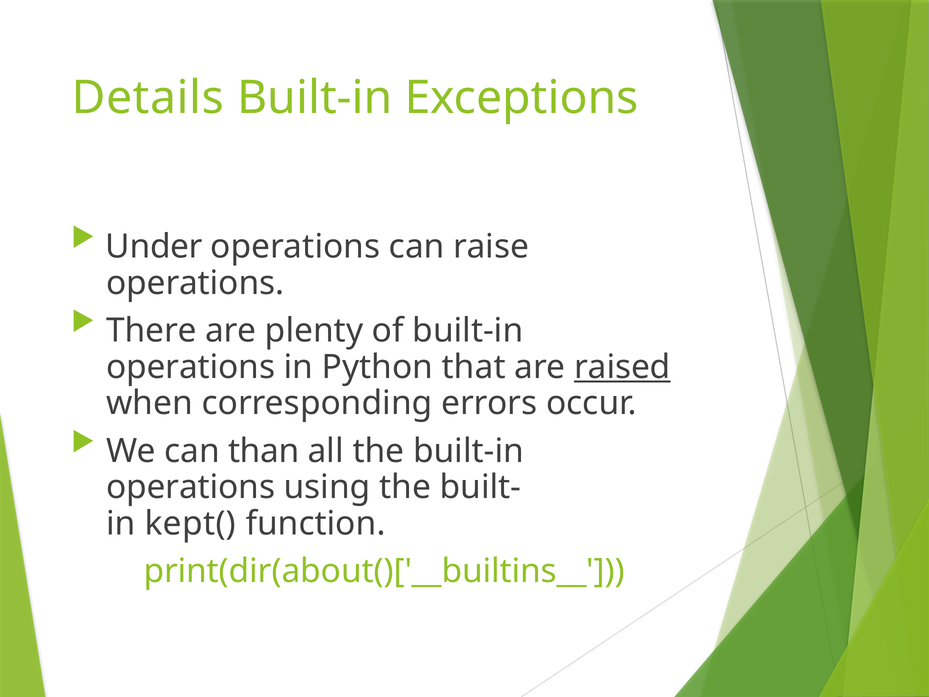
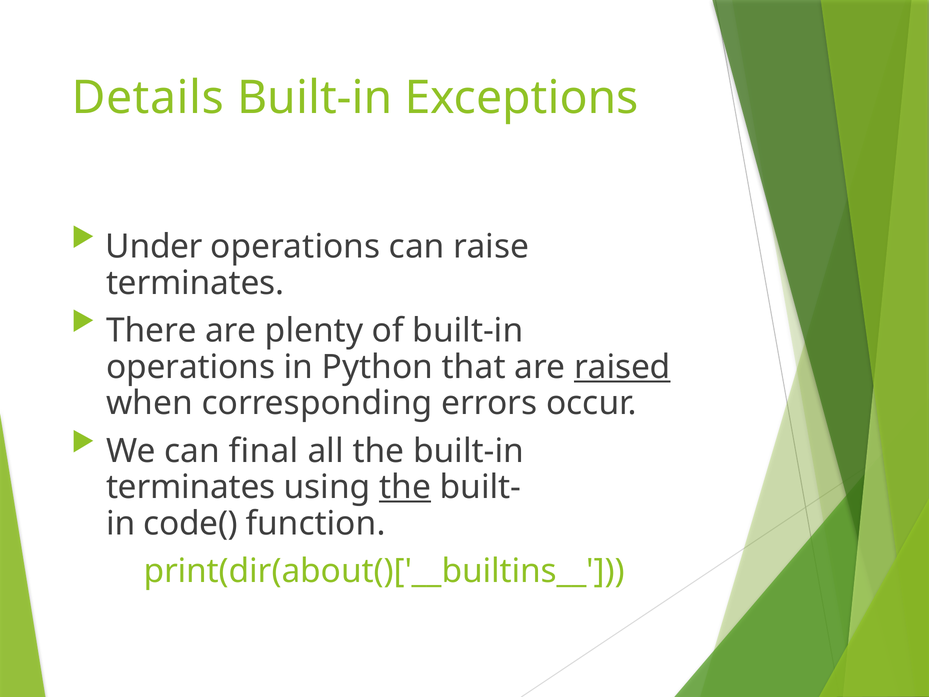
operations: operations -> terminates (195, 283)
than: than -> final (264, 451)
operations: operations -> terminates (191, 487)
the underline: none -> present (405, 487)
kept(: kept( -> code( (191, 523)
